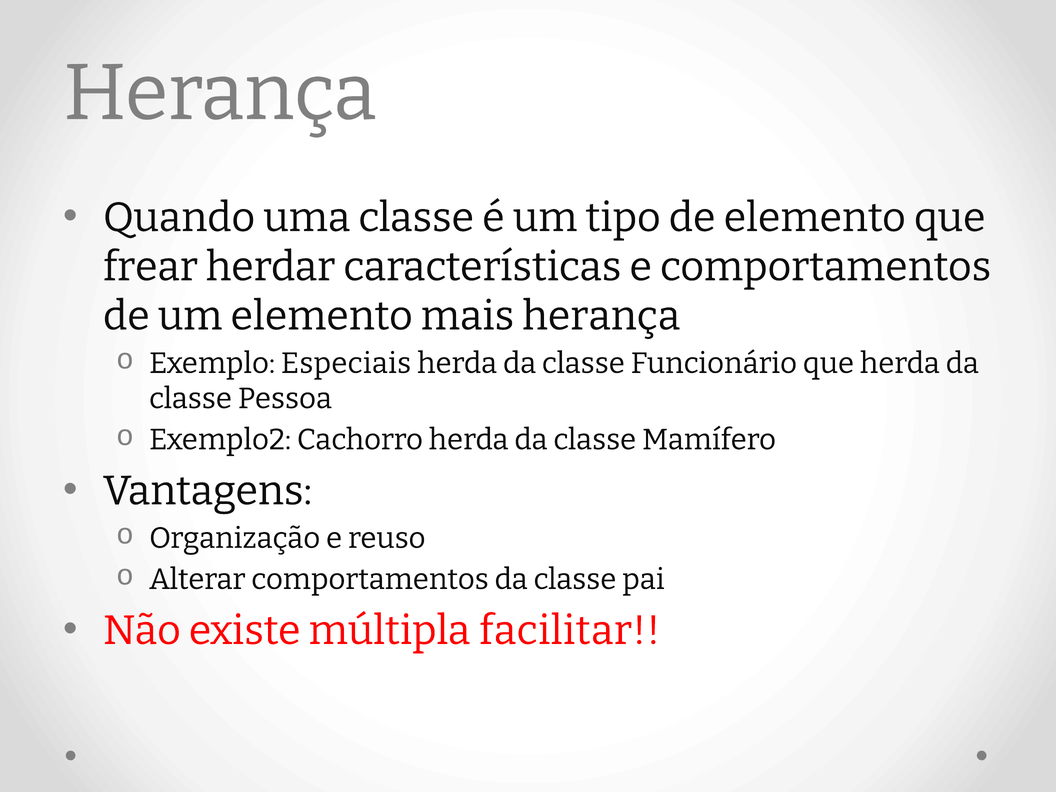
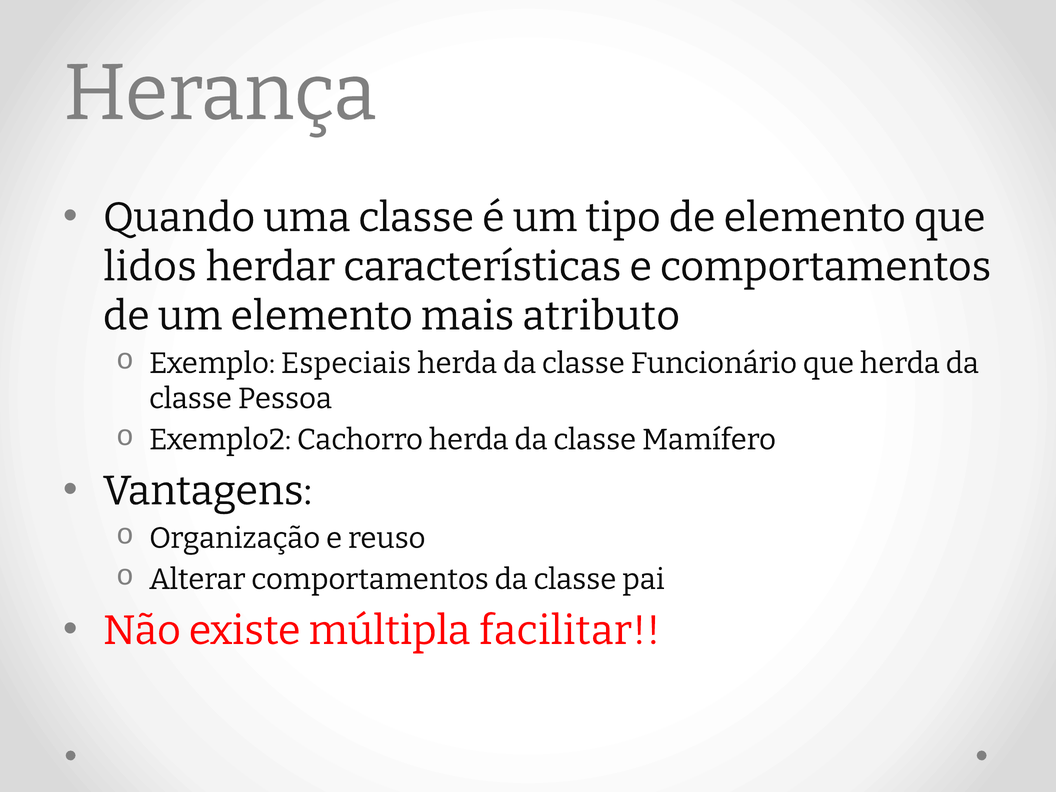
frear: frear -> lidos (150, 267)
mais herança: herança -> atributo (601, 316)
